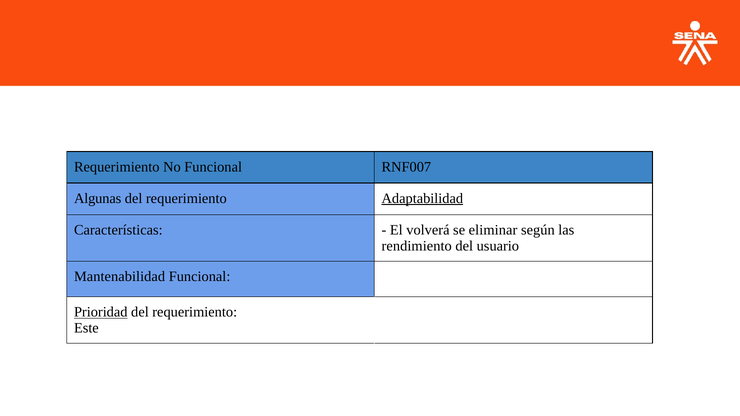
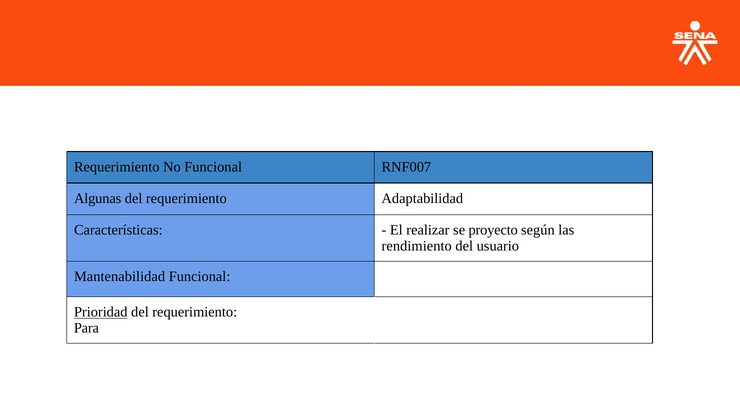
Adaptabilidad underline: present -> none (422, 199)
volverá: volverá -> realizar (428, 230)
eliminar: eliminar -> proyecto (493, 230)
Este: Este -> Para (86, 328)
